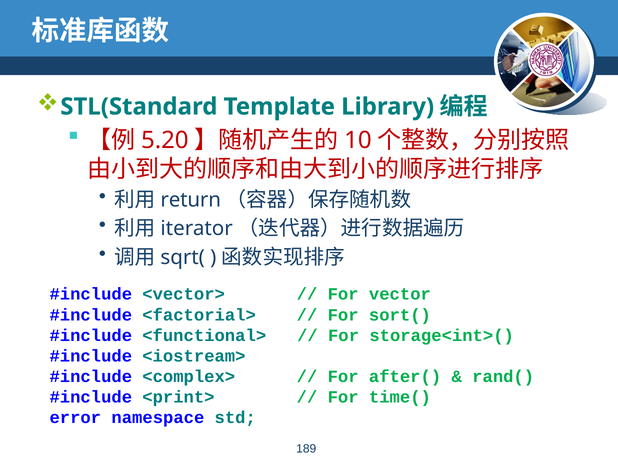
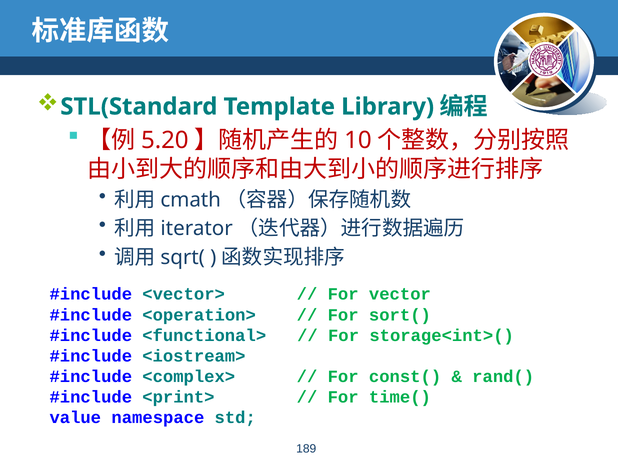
return: return -> cmath (191, 200)
<factorial>: <factorial> -> <operation> (199, 315)
after(: after( -> const( (405, 377)
error: error -> value (75, 418)
